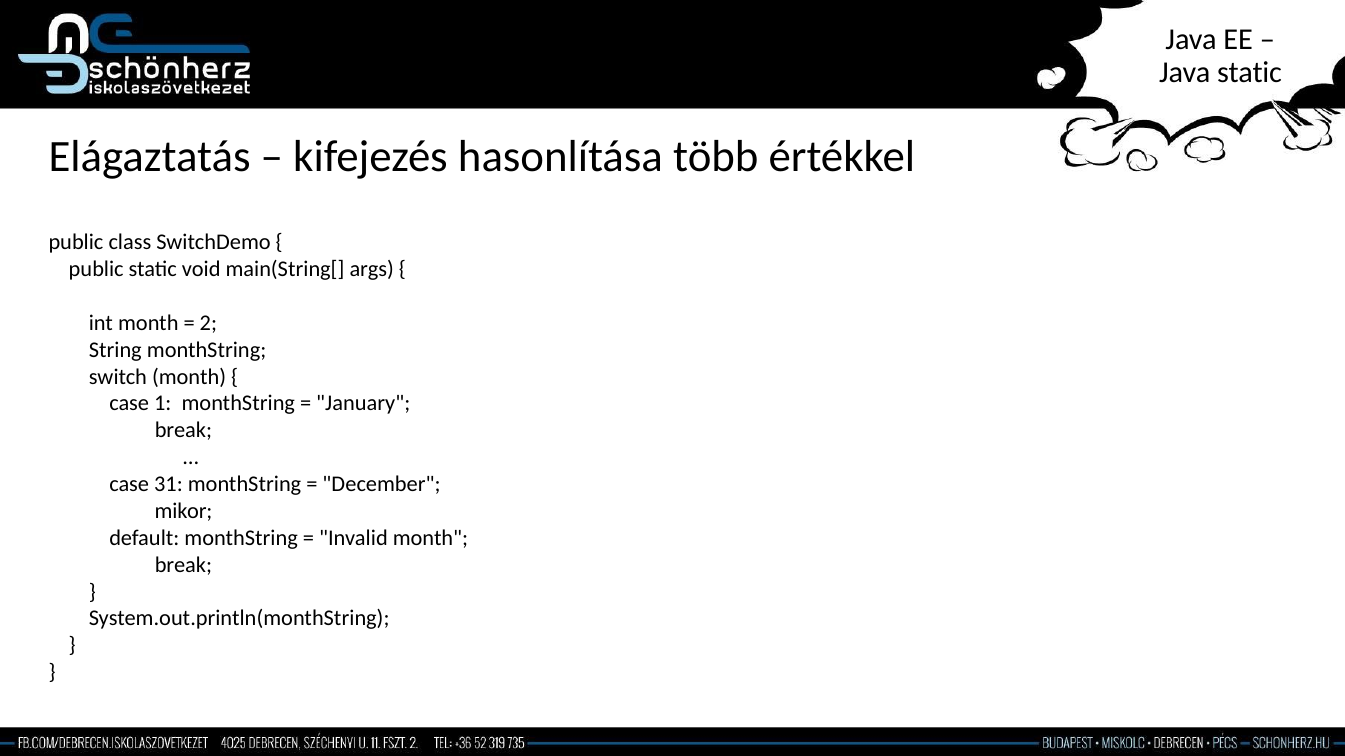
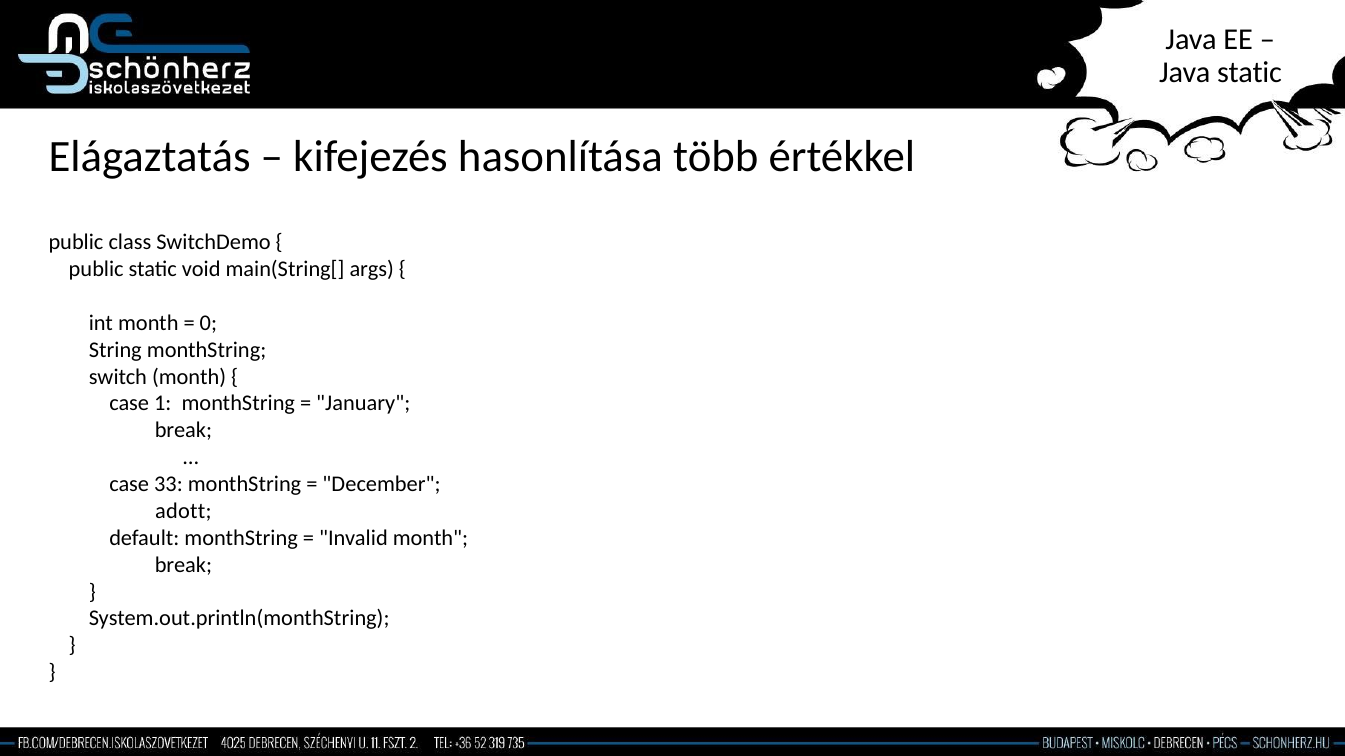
2: 2 -> 0 (208, 323)
31: 31 -> 33 (168, 485)
mikor: mikor -> adott (183, 511)
